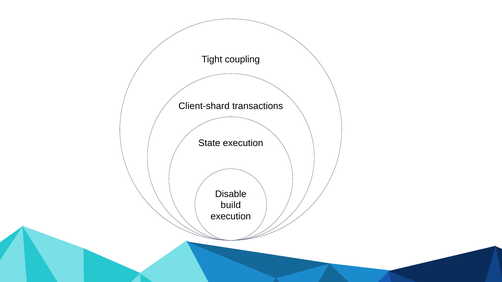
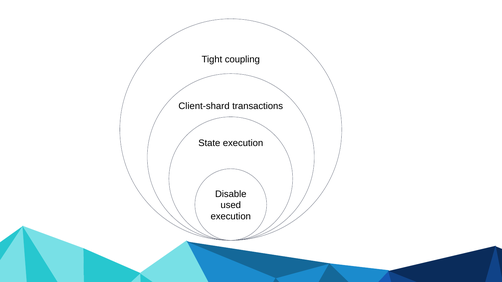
build: build -> used (231, 206)
